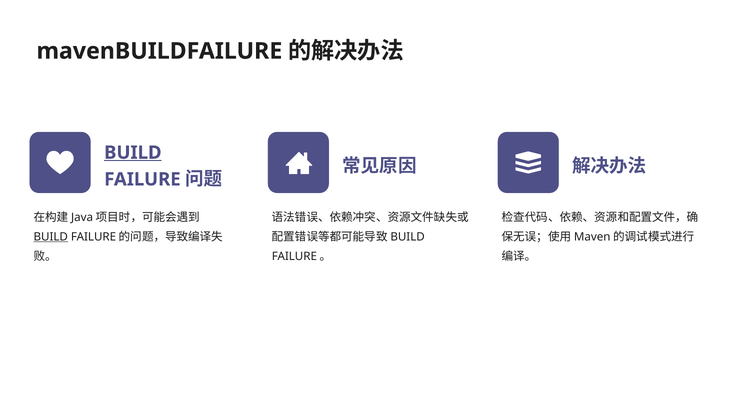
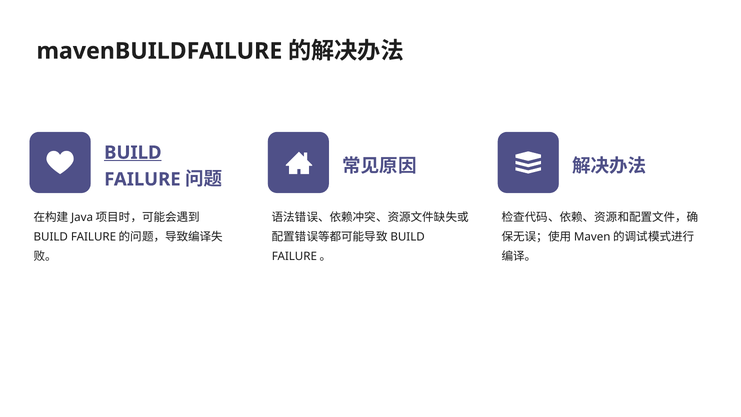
BUILD underline: present -> none (51, 237)
